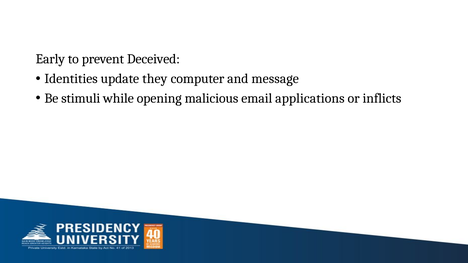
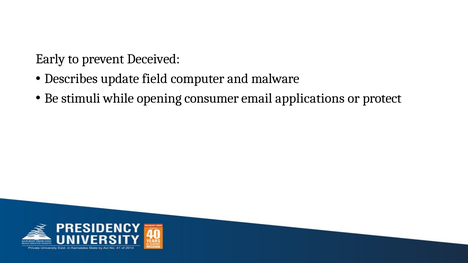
Identities: Identities -> Describes (71, 79)
they: they -> field (155, 79)
message: message -> malware (275, 79)
malicious: malicious -> consumer (212, 98)
inflicts: inflicts -> protect (382, 98)
